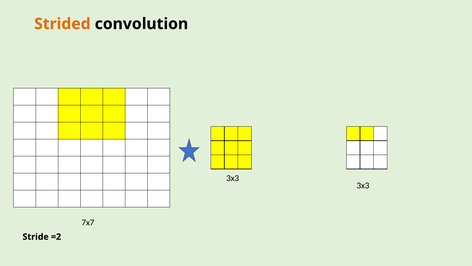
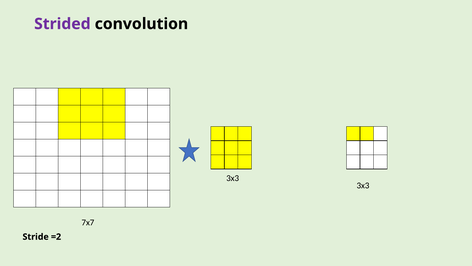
Strided colour: orange -> purple (62, 24)
